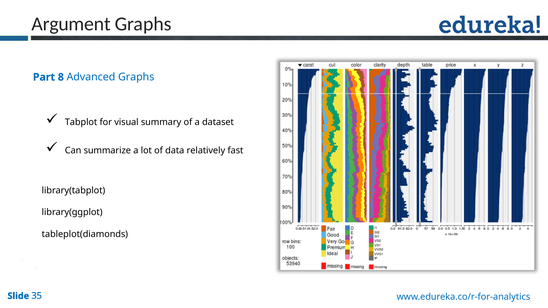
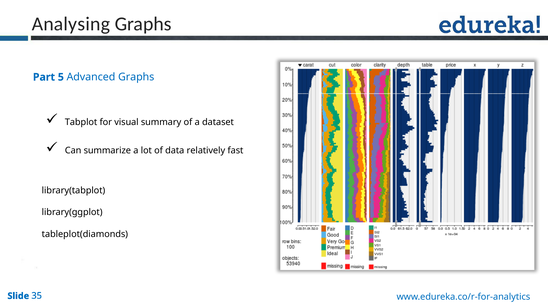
Argument: Argument -> Analysing (71, 24)
8: 8 -> 5 (61, 77)
